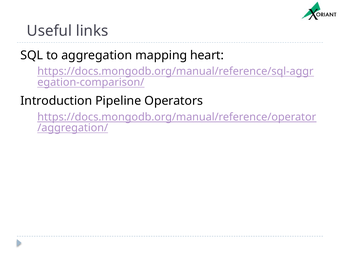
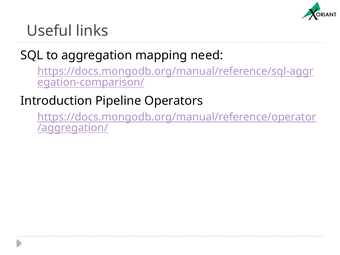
heart: heart -> need (207, 55)
